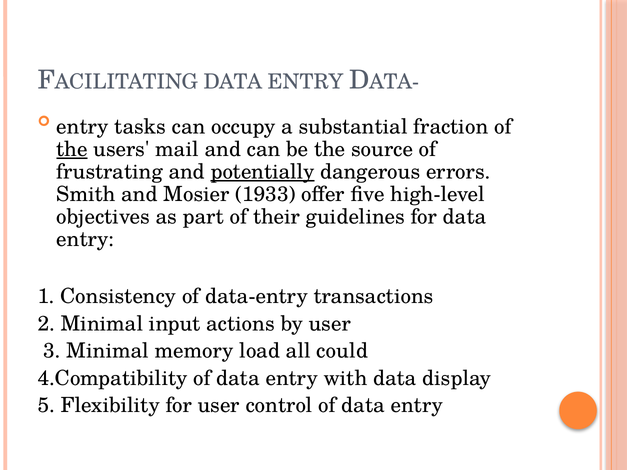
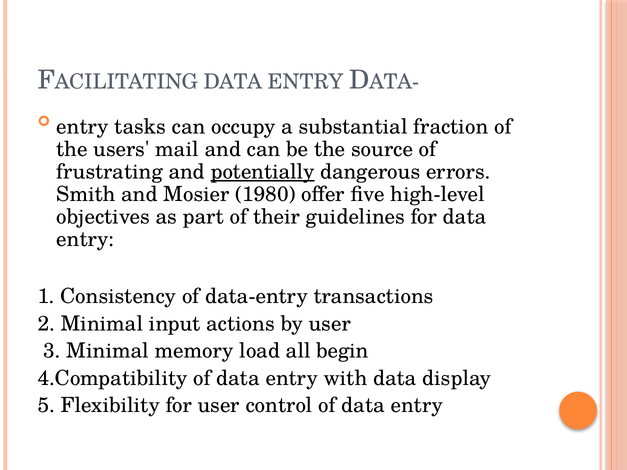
the underline: present -> none (72, 149)
1933: 1933 -> 1980 (265, 195)
could: could -> begin (342, 351)
